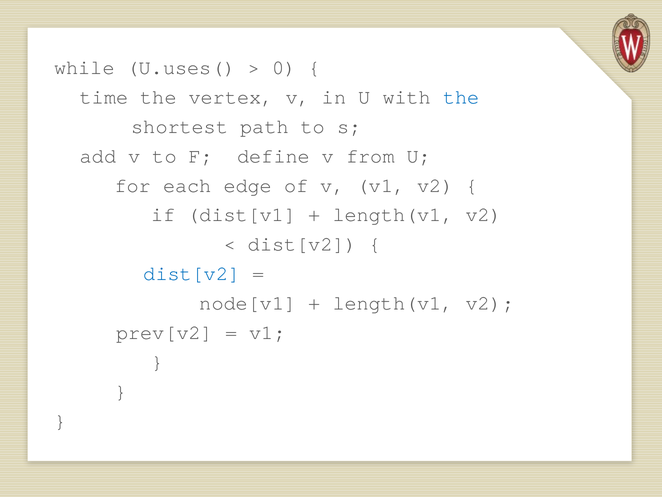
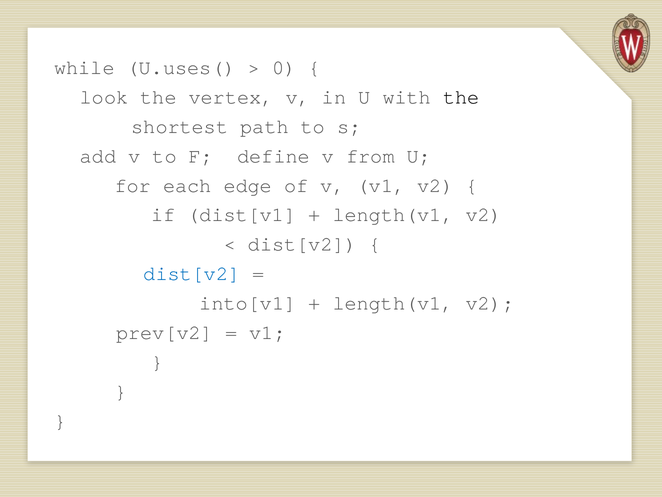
time: time -> look (104, 97)
the colour: blue -> black (461, 97)
node[v1: node[v1 -> into[v1 (248, 303)
